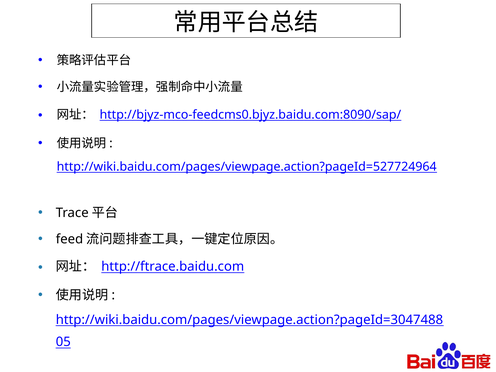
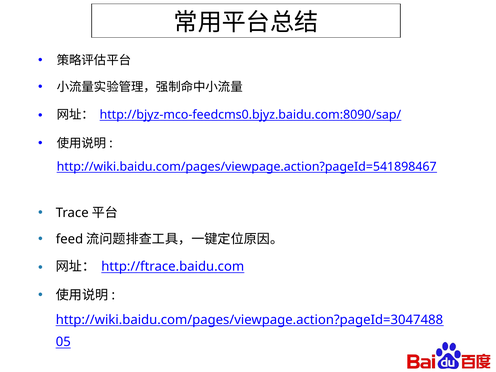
http://wiki.baidu.com/pages/viewpage.action?pageId=527724964: http://wiki.baidu.com/pages/viewpage.action?pageId=527724964 -> http://wiki.baidu.com/pages/viewpage.action?pageId=541898467 (247, 167)
